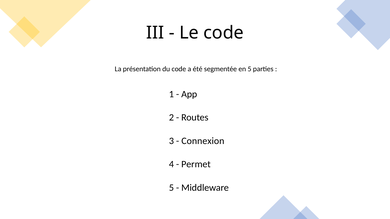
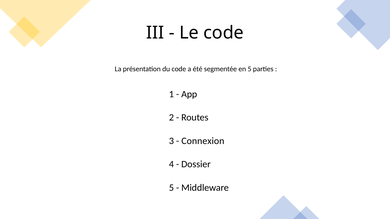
Permet: Permet -> Dossier (196, 165)
